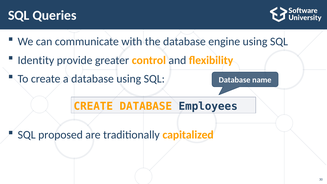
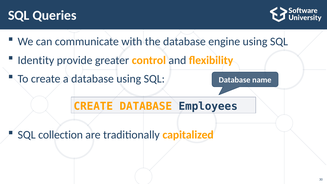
proposed: proposed -> collection (61, 135)
